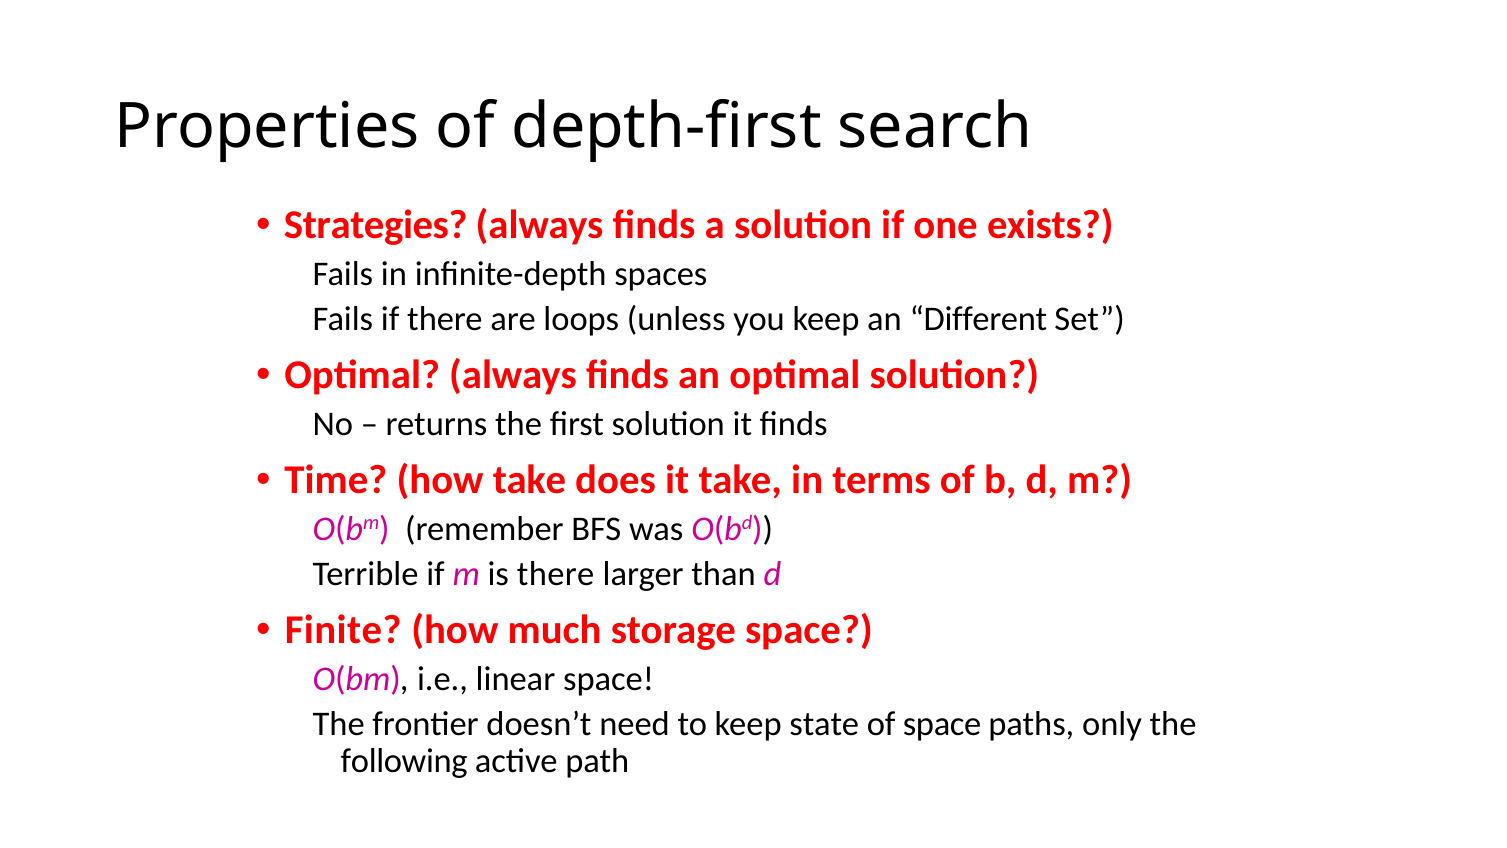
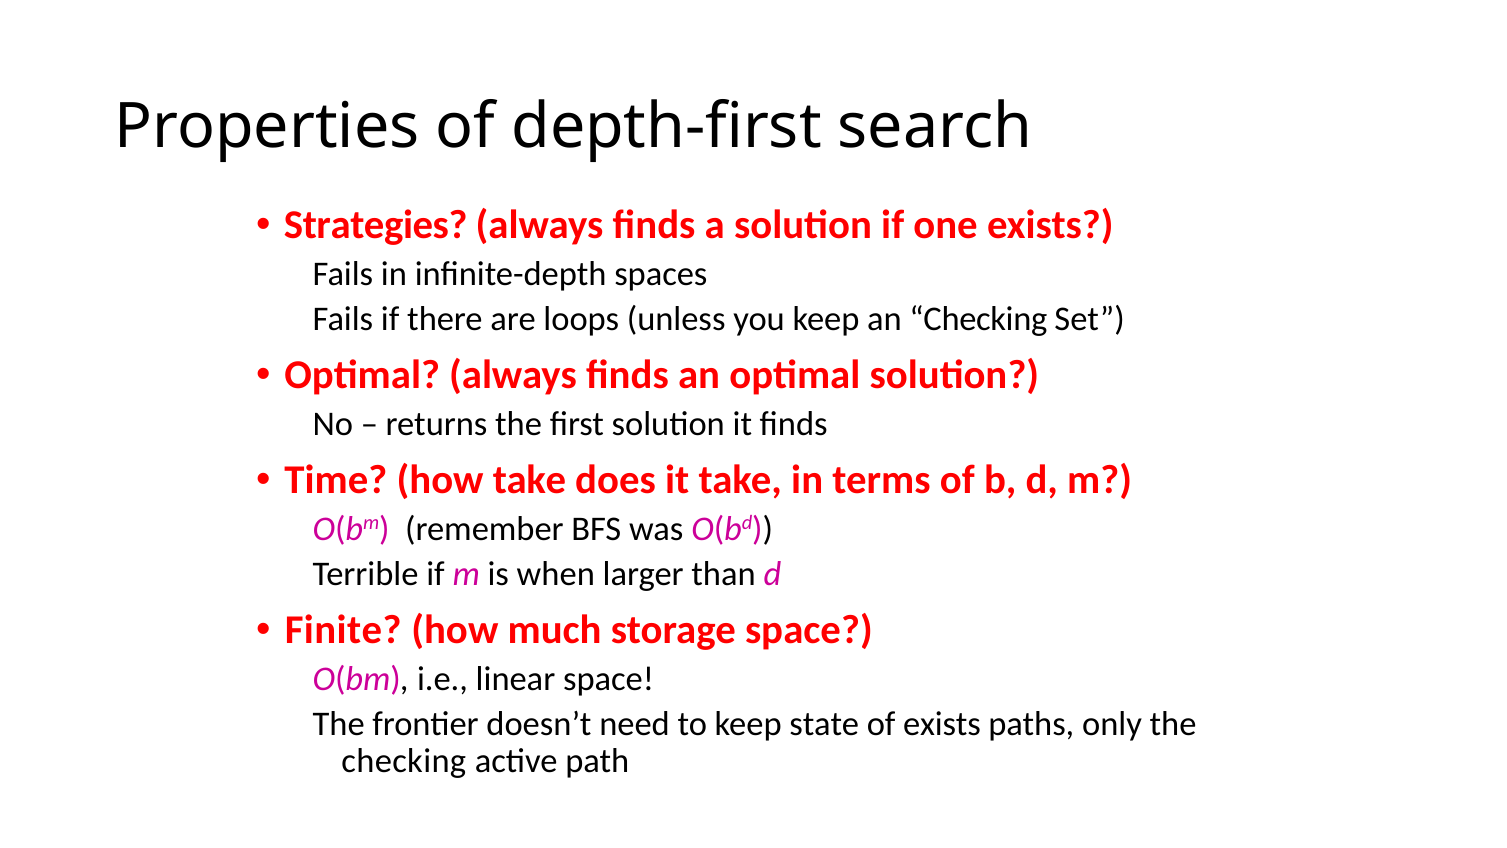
an Different: Different -> Checking (978, 319)
is there: there -> when (556, 574)
of space: space -> exists (942, 724)
following: following -> checking (404, 761)
